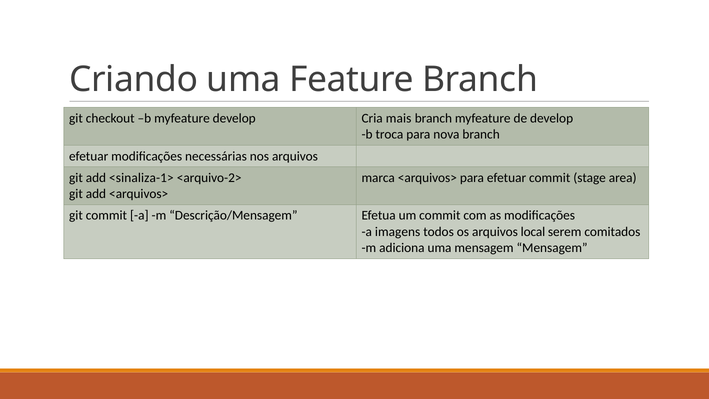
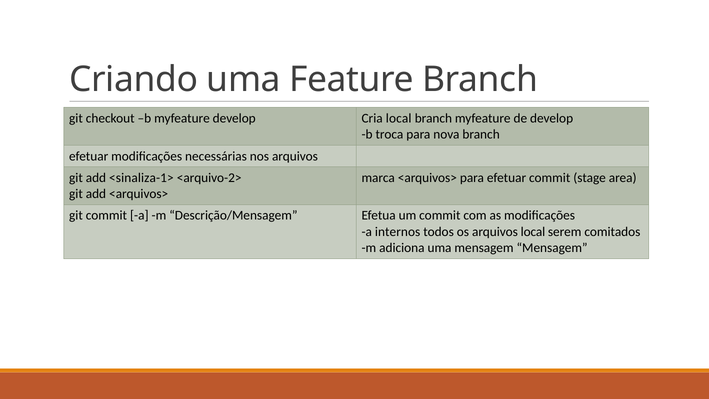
Cria mais: mais -> local (399, 118)
imagens: imagens -> internos (398, 232)
